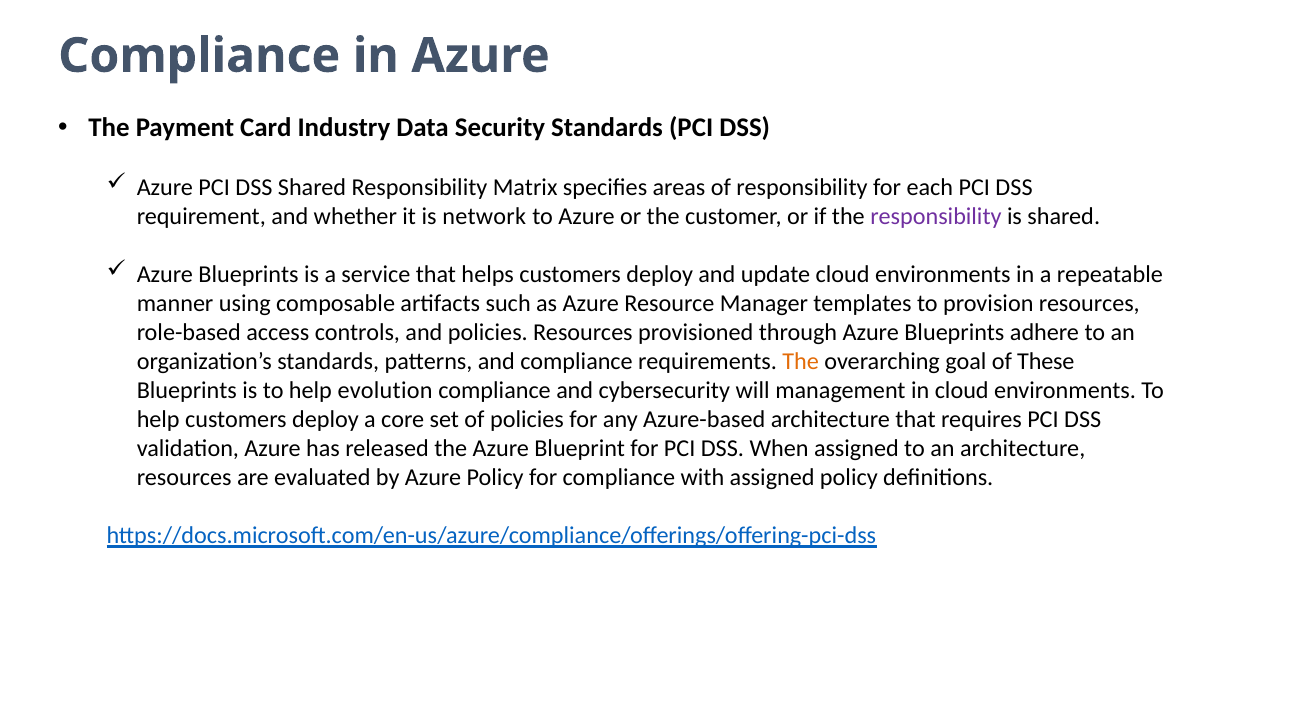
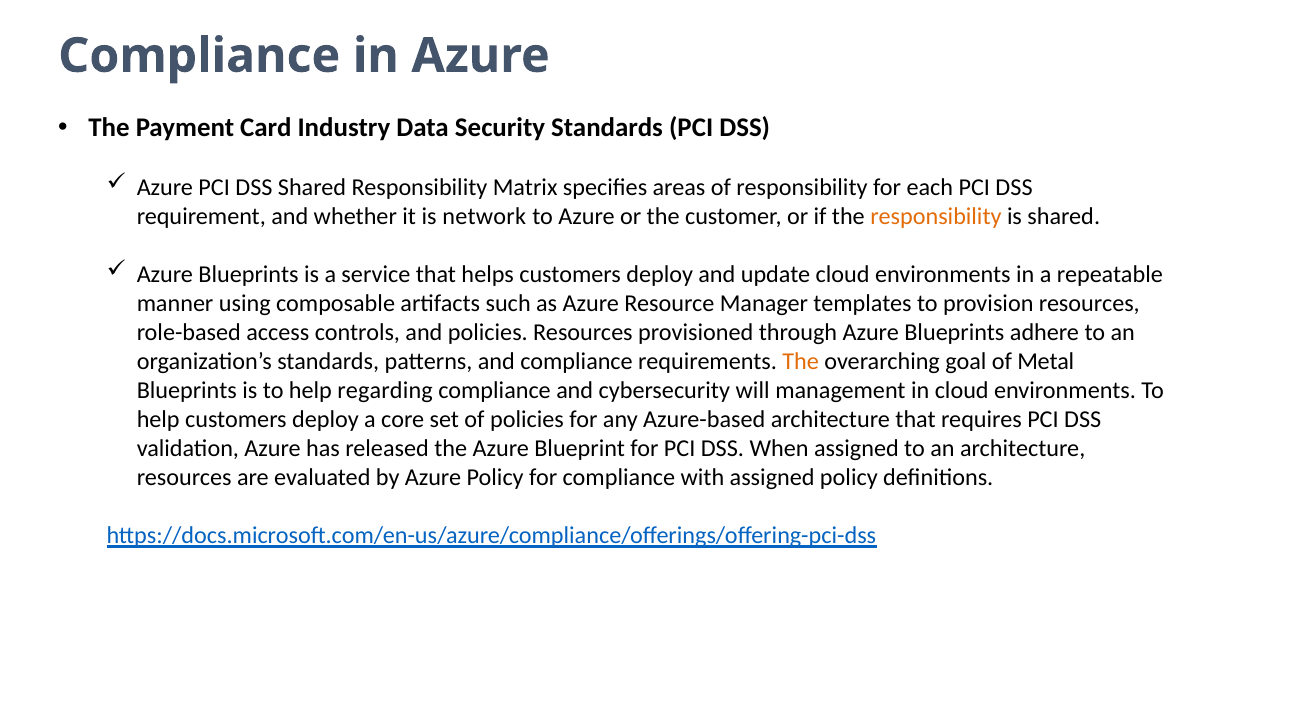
responsibility colour: purple -> orange (936, 216)
These: These -> Metal (1046, 362)
evolution: evolution -> regarding (385, 391)
